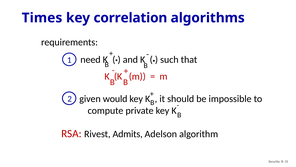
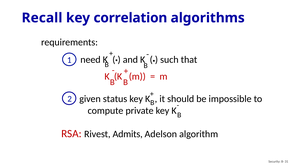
Times: Times -> Recall (42, 18)
would: would -> status (115, 99)
